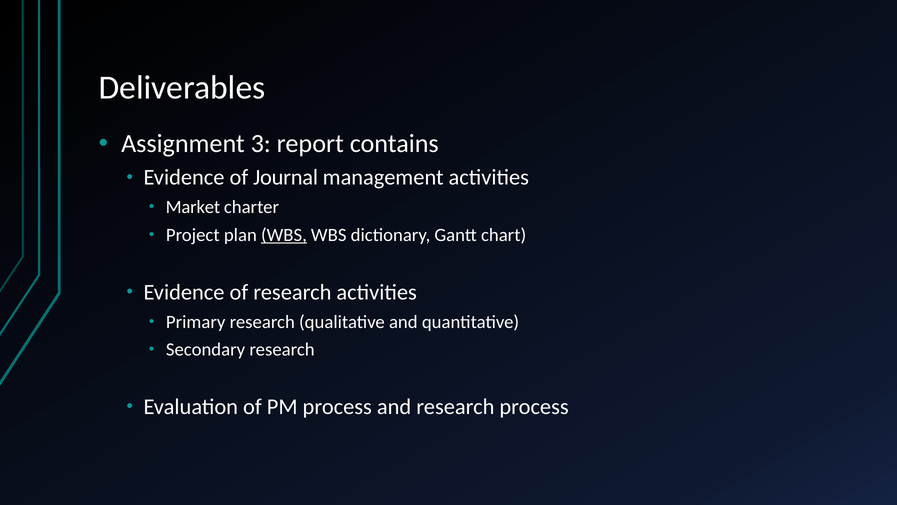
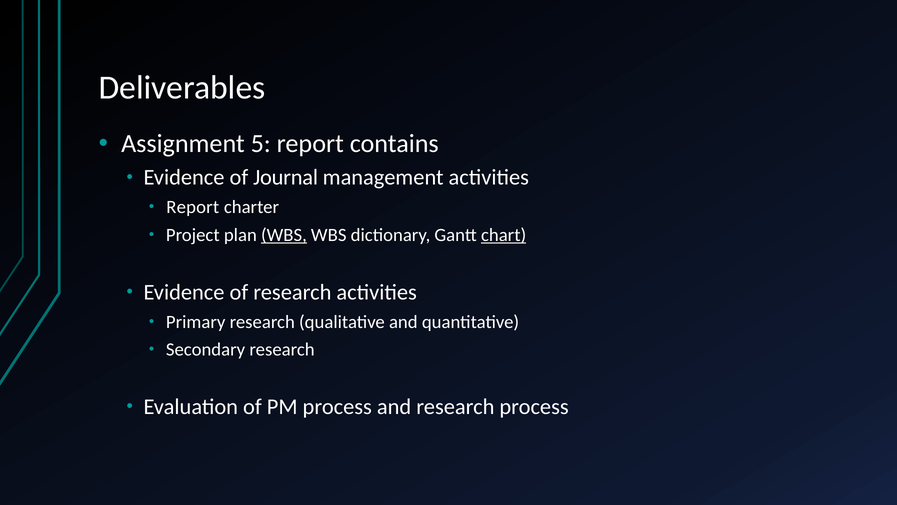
3: 3 -> 5 (261, 144)
Market: Market -> Report (193, 207)
chart underline: none -> present (504, 235)
